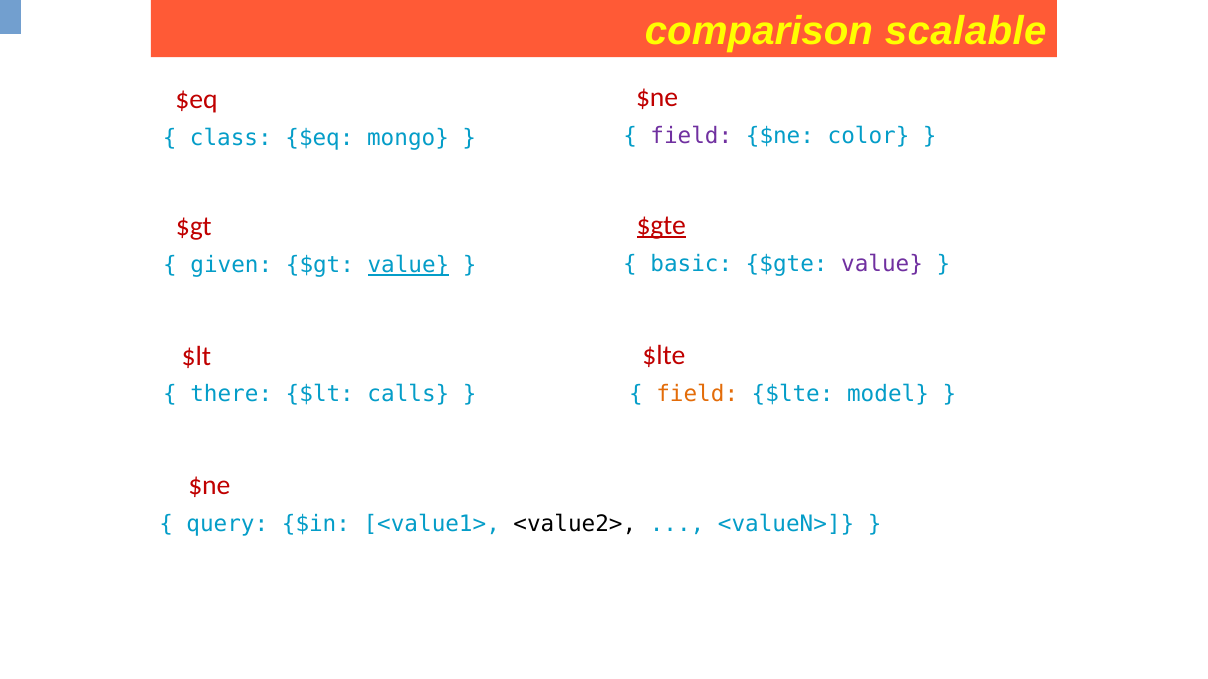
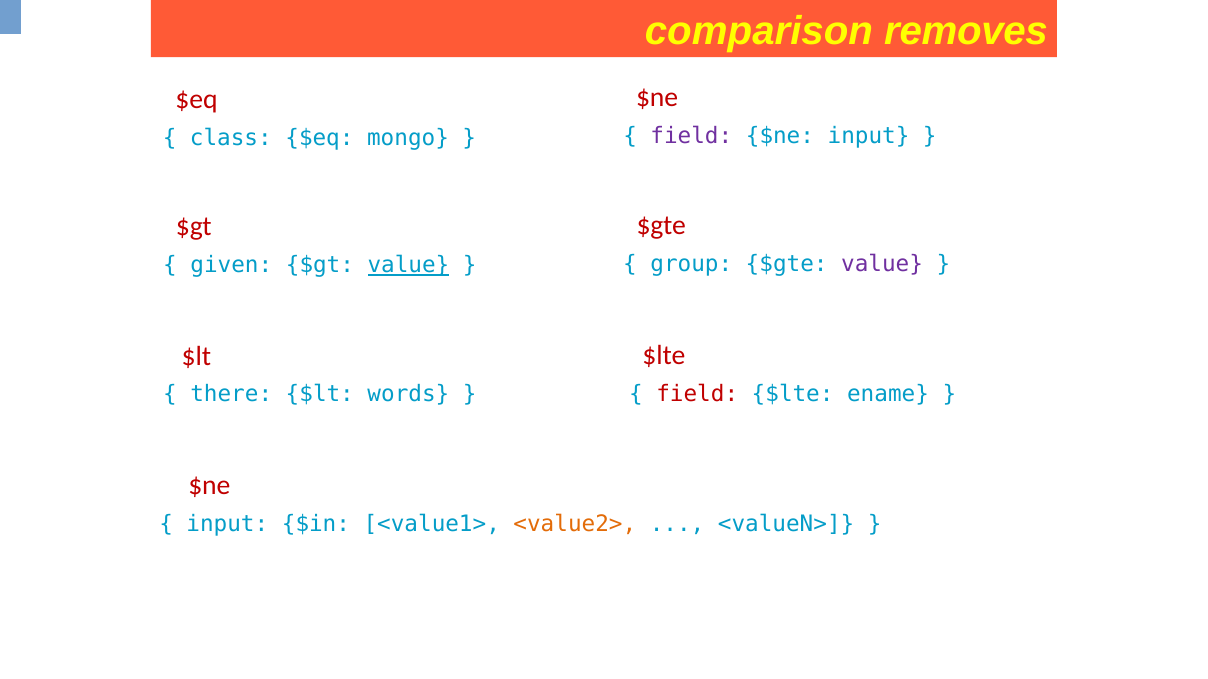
scalable: scalable -> removes (966, 31)
$ne color: color -> input (869, 136)
$gte underline: present -> none (661, 225)
basic: basic -> group (691, 264)
field colour: orange -> red (697, 394)
model: model -> ename (888, 394)
calls: calls -> words (408, 394)
query: query -> input (227, 524)
<value2> colour: black -> orange (575, 524)
